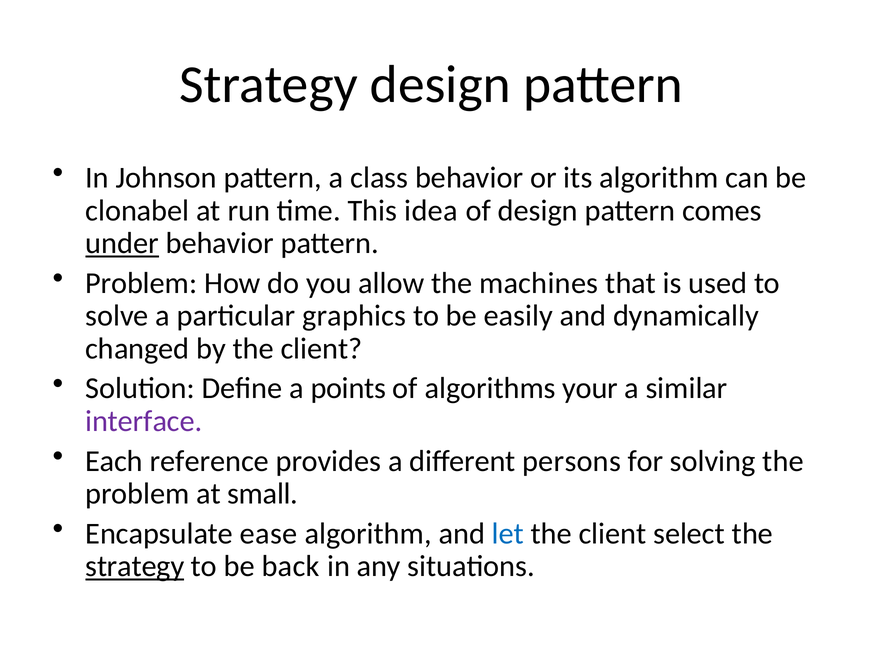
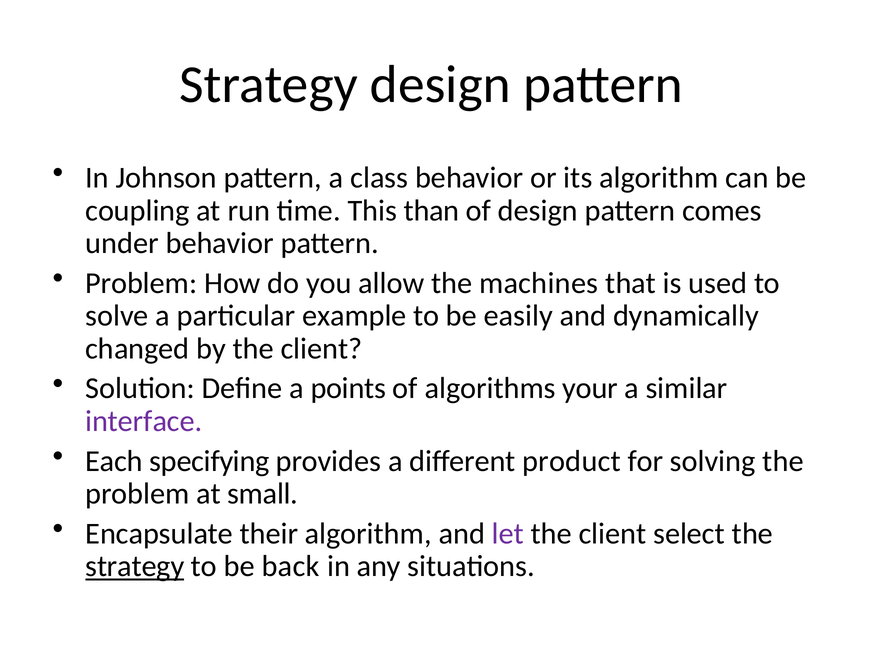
clonabel: clonabel -> coupling (137, 211)
idea: idea -> than (432, 211)
under underline: present -> none (122, 243)
graphics: graphics -> example (354, 316)
reference: reference -> specifying (209, 461)
persons: persons -> product (572, 461)
ease: ease -> their (269, 534)
let colour: blue -> purple (508, 534)
